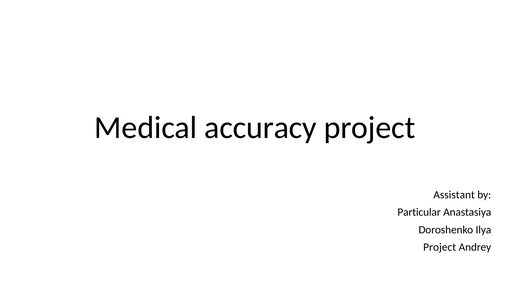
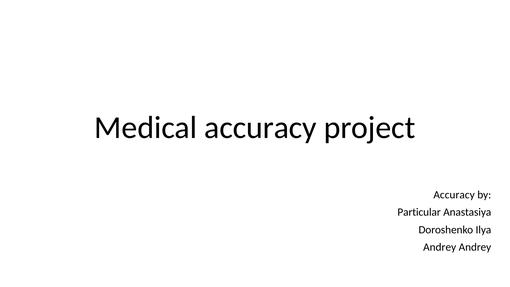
Assistant: Assistant -> Accuracy (454, 195)
Project: Project -> Andrey (440, 247)
